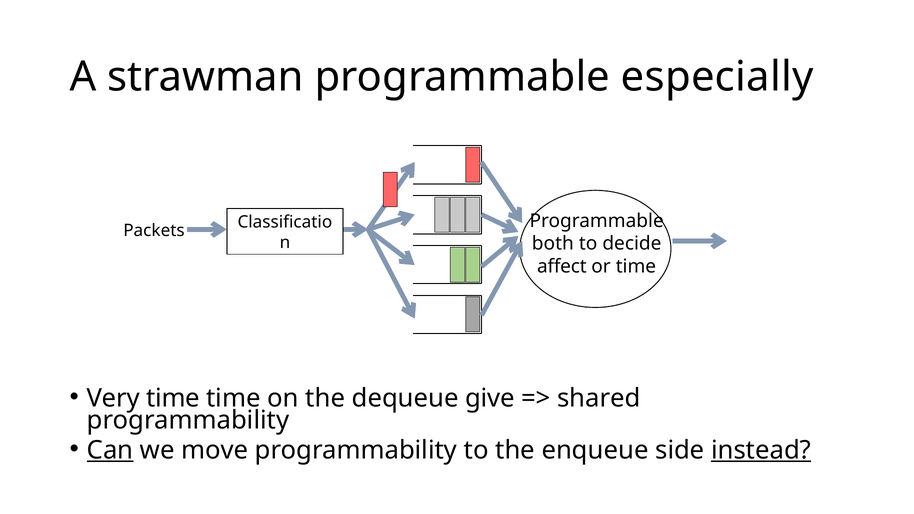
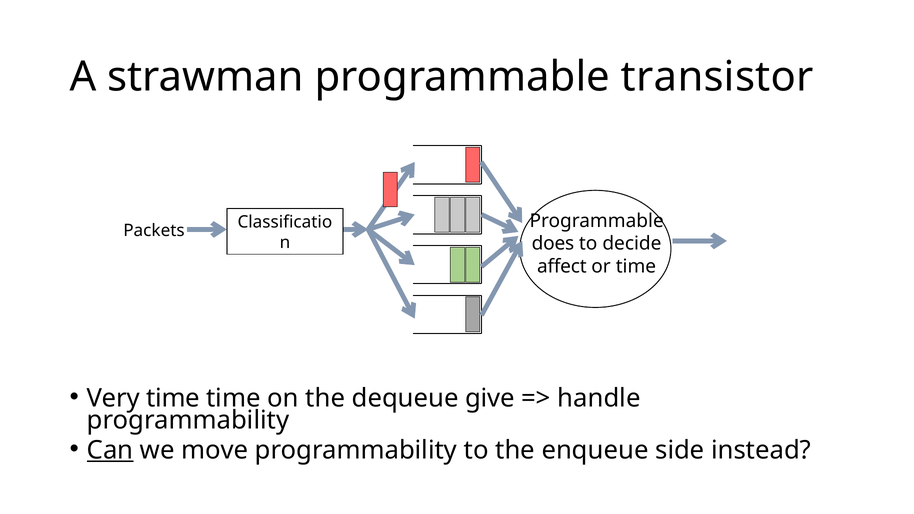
especially: especially -> transistor (717, 77)
both: both -> does (553, 244)
shared: shared -> handle (599, 398)
instead underline: present -> none (761, 450)
